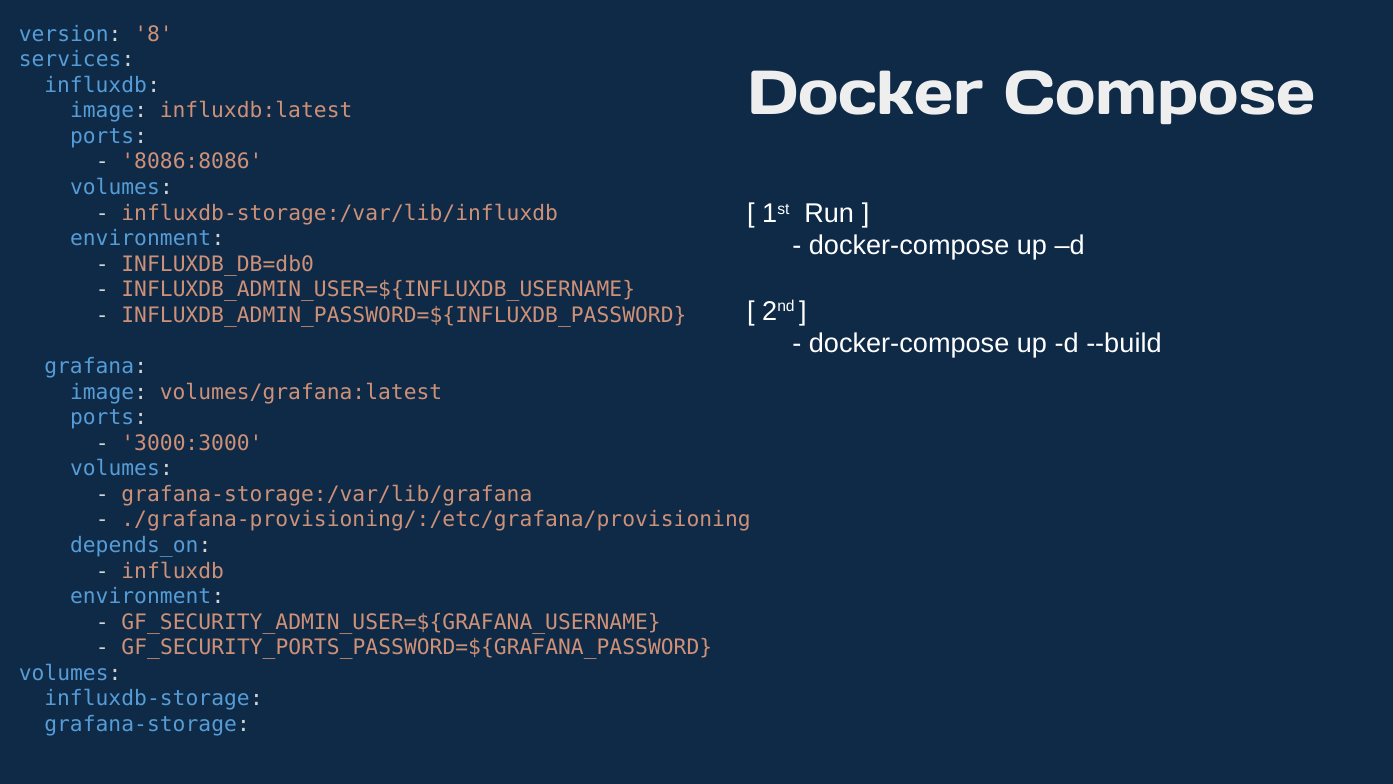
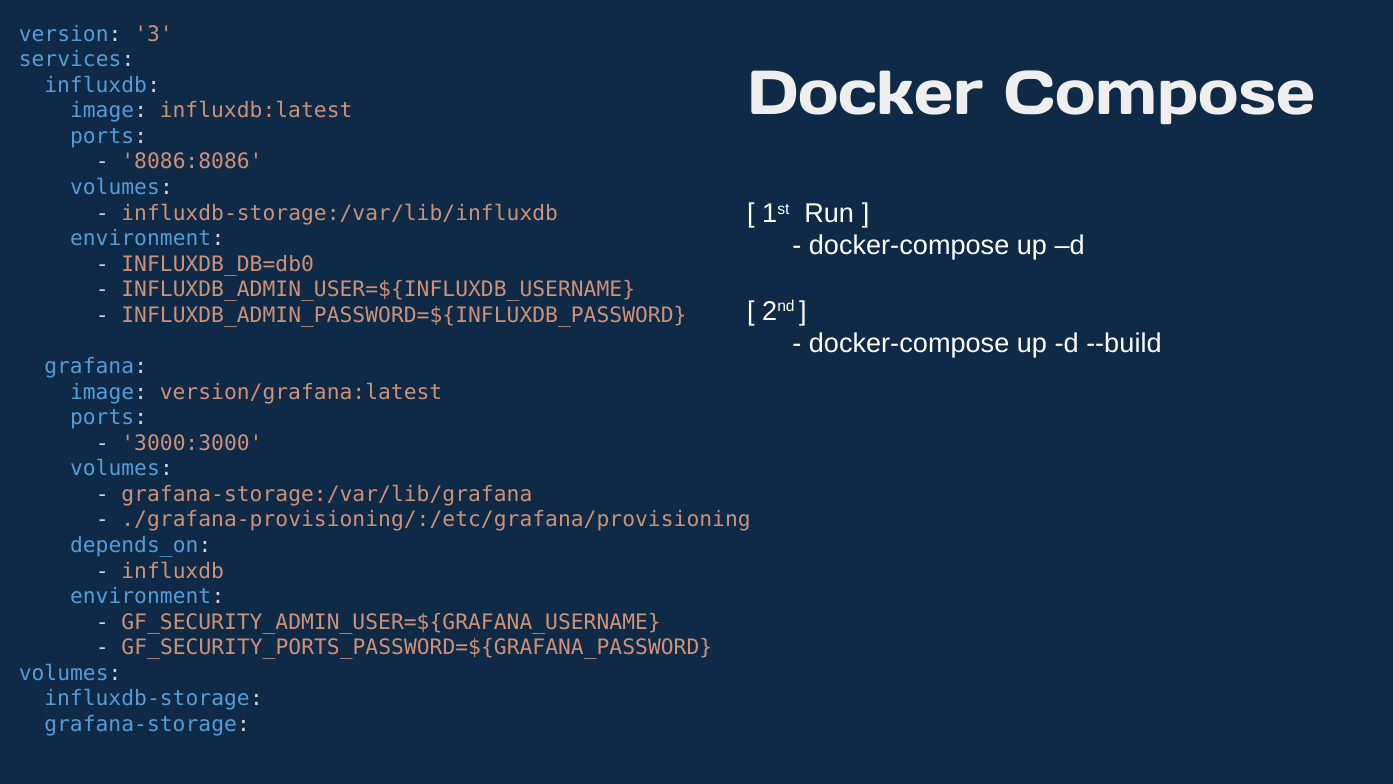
8: 8 -> 3 (153, 34)
volumes/grafana:latest: volumes/grafana:latest -> version/grafana:latest (301, 392)
